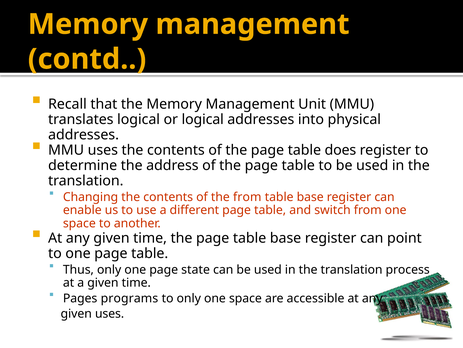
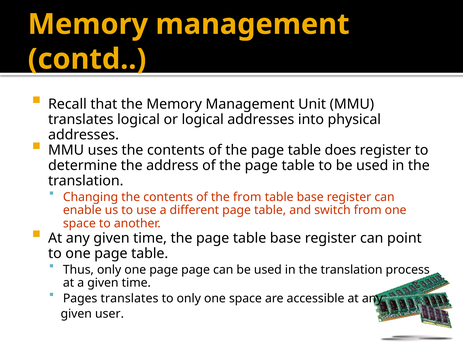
page state: state -> page (196, 269)
Pages programs: programs -> translates (129, 298)
given uses: uses -> user (109, 313)
